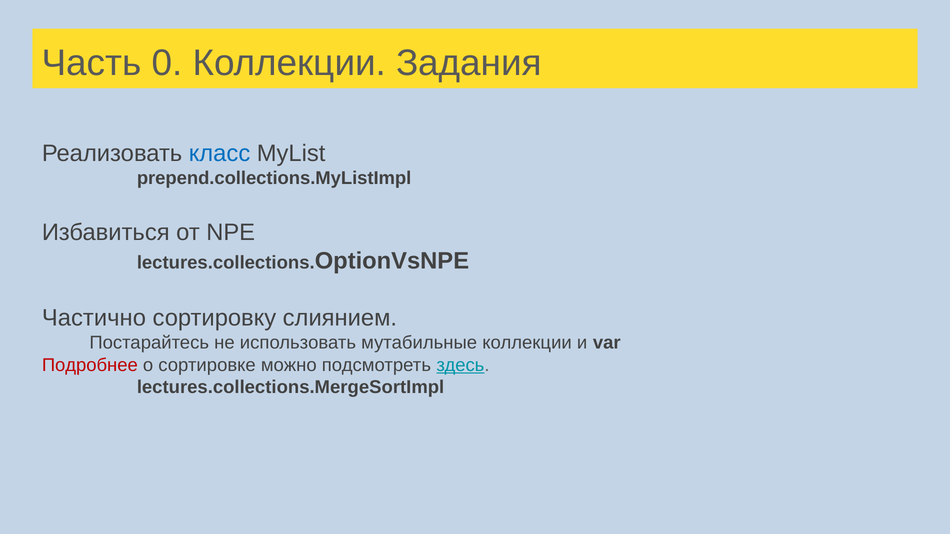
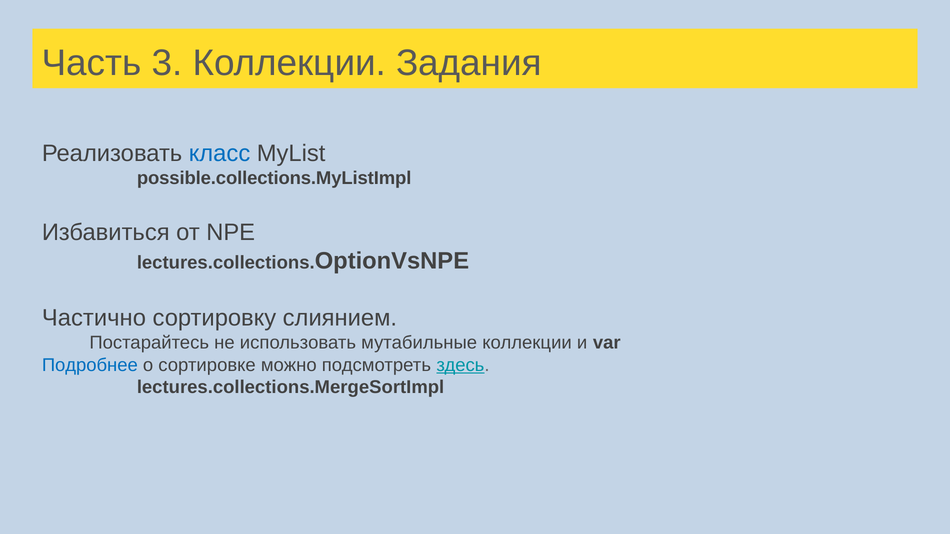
0: 0 -> 3 (167, 63)
prepend.collections.MyListImpl: prepend.collections.MyListImpl -> possible.collections.MyListImpl (274, 178)
Подробнее colour: red -> blue (90, 365)
